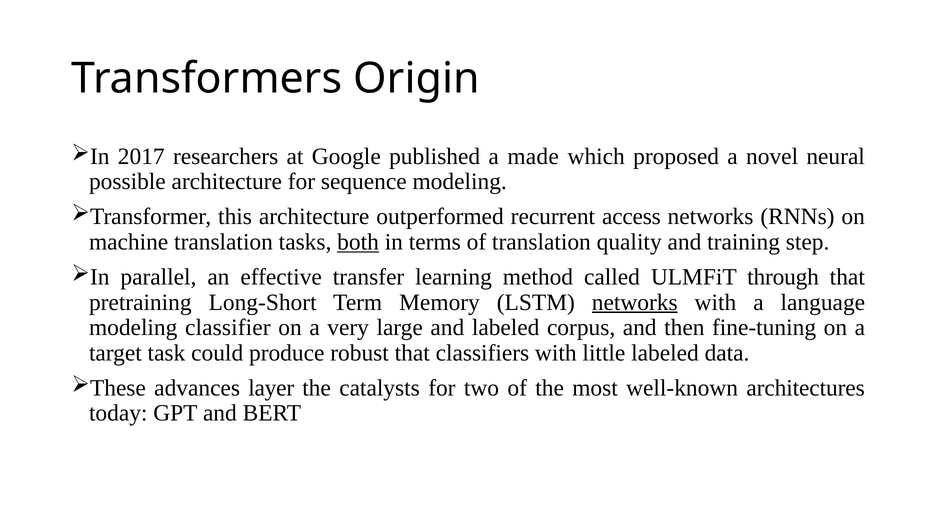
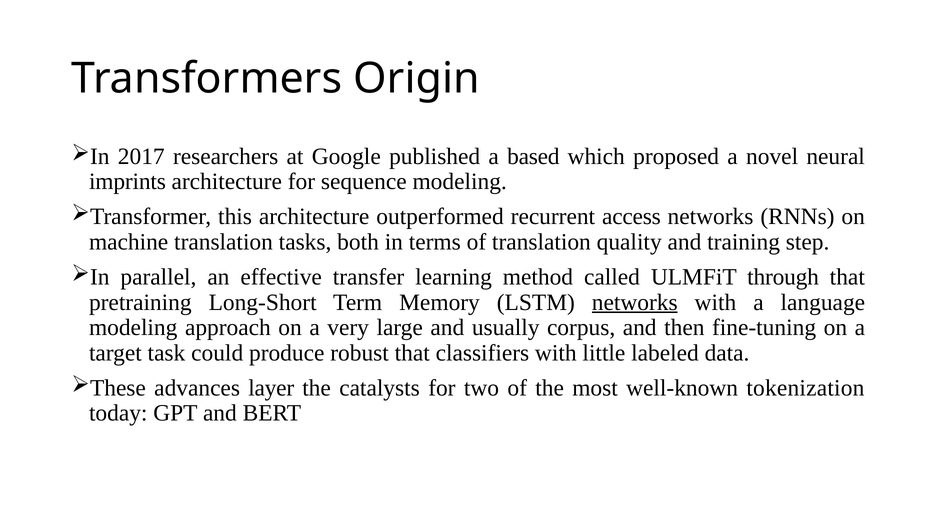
made: made -> based (533, 156)
possible: possible -> imprints (127, 182)
both underline: present -> none (358, 242)
classifier: classifier -> approach (228, 328)
and labeled: labeled -> usually (506, 328)
architectures: architectures -> tokenization (805, 388)
